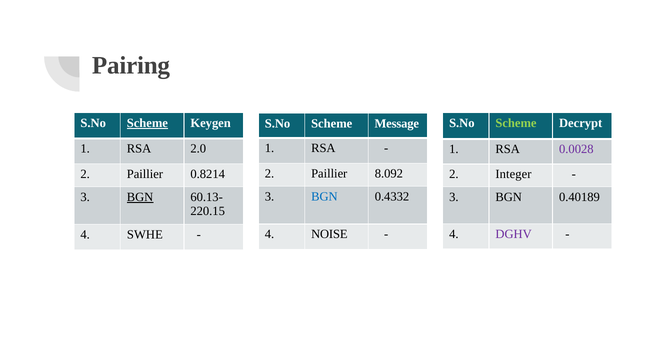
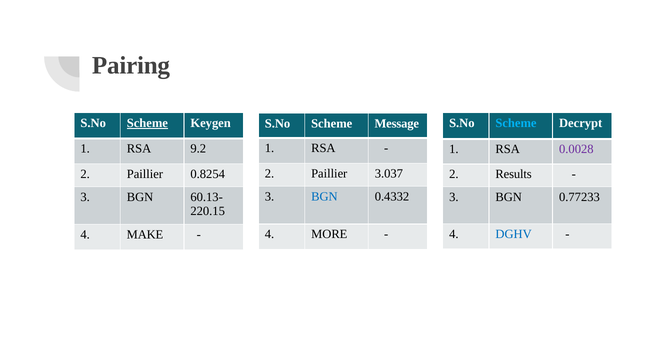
Scheme colour: light green -> light blue (516, 123)
2.0: 2.0 -> 9.2 (198, 149)
8.092: 8.092 -> 3.037 (389, 173)
0.8214: 0.8214 -> 0.8254 (208, 174)
Integer: Integer -> Results (514, 174)
0.40189: 0.40189 -> 0.77233 (579, 197)
BGN underline: present -> none (140, 197)
DGHV colour: purple -> blue (514, 234)
NOISE: NOISE -> MORE (329, 234)
SWHE: SWHE -> MAKE (145, 235)
